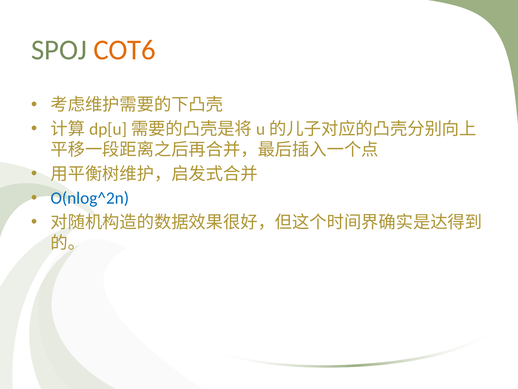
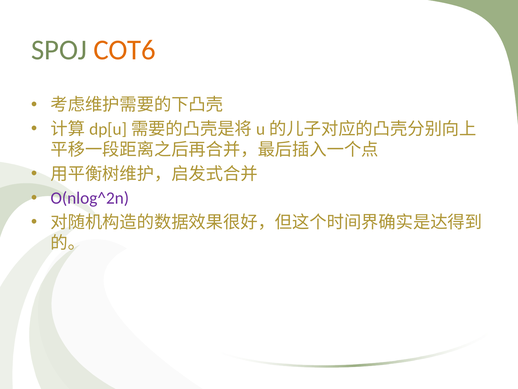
O(nlog^2n colour: blue -> purple (90, 198)
